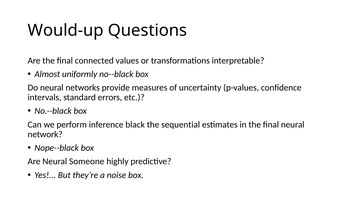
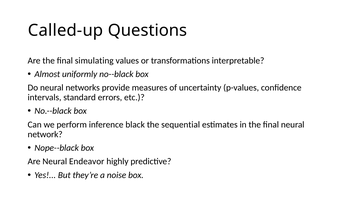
Would-up: Would-up -> Called-up (66, 30)
connected: connected -> simulating (94, 61)
Someone: Someone -> Endeavor (87, 162)
